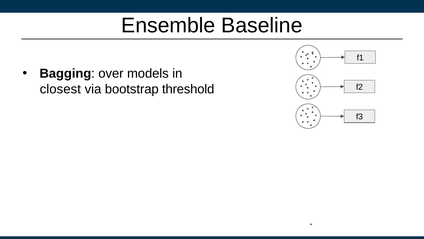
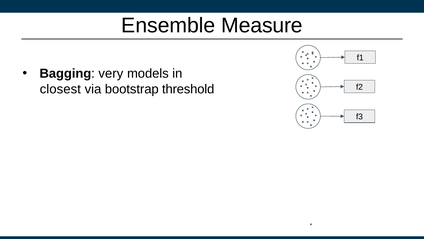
Baseline: Baseline -> Measure (262, 25)
over: over -> very (111, 74)
